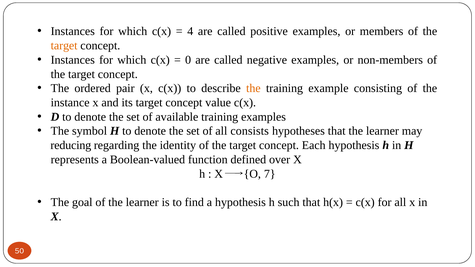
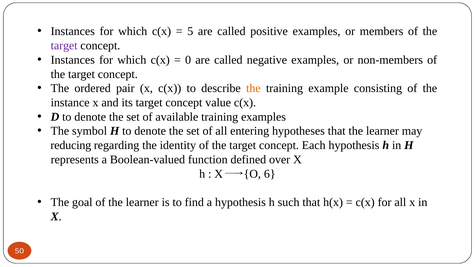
4: 4 -> 5 (190, 31)
target colour: orange -> purple (64, 46)
consists: consists -> entering (250, 131)
7: 7 -> 6 (270, 174)
